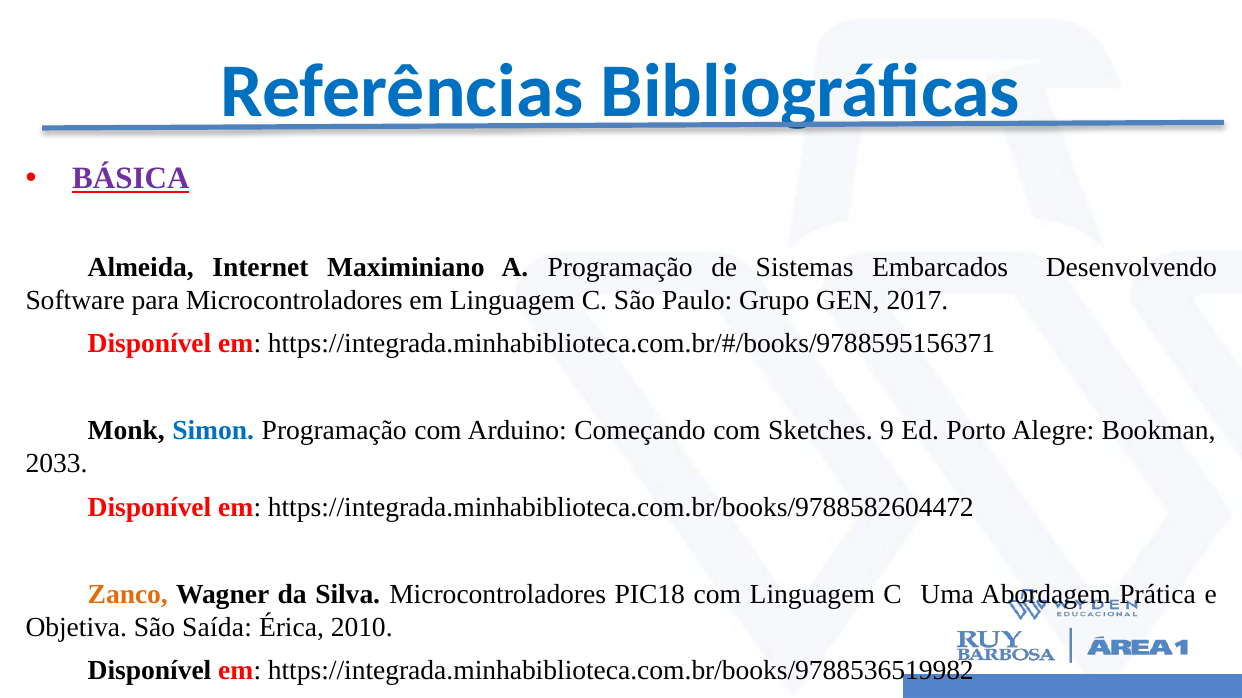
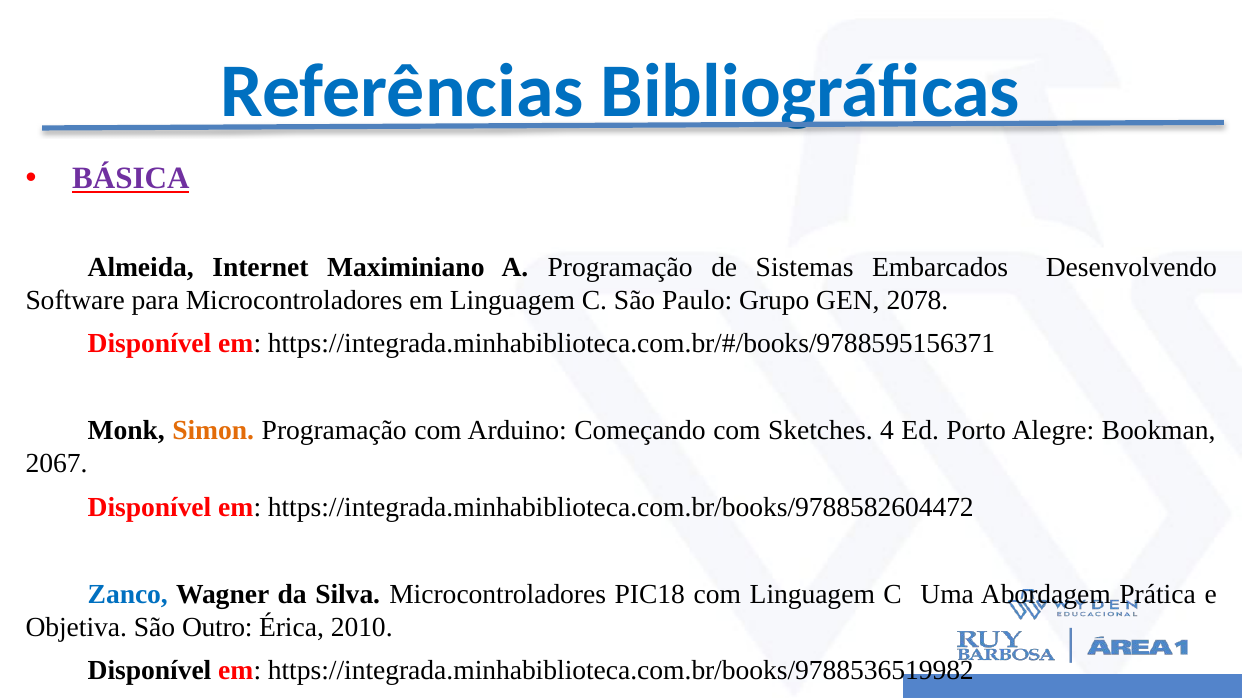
2017: 2017 -> 2078 (917, 301)
Simon colour: blue -> orange (213, 431)
9: 9 -> 4 (887, 431)
2033: 2033 -> 2067 (57, 464)
Zanco colour: orange -> blue (128, 594)
Saída: Saída -> Outro (217, 628)
